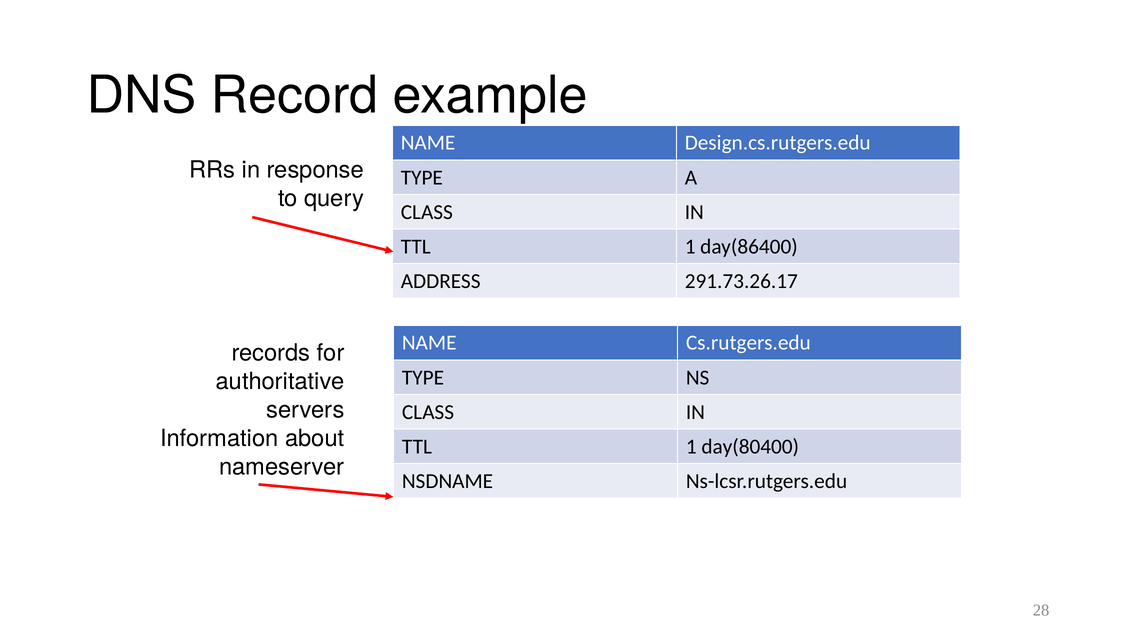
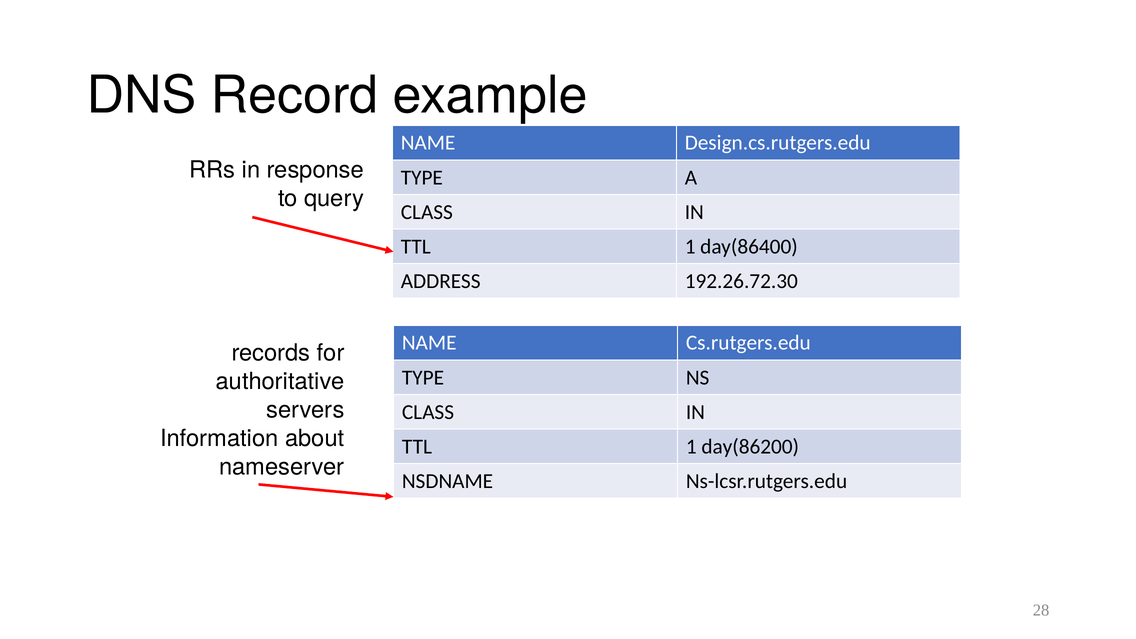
291.73.26.17: 291.73.26.17 -> 192.26.72.30 (741, 281)
day(80400: day(80400 -> day(86200 (750, 447)
